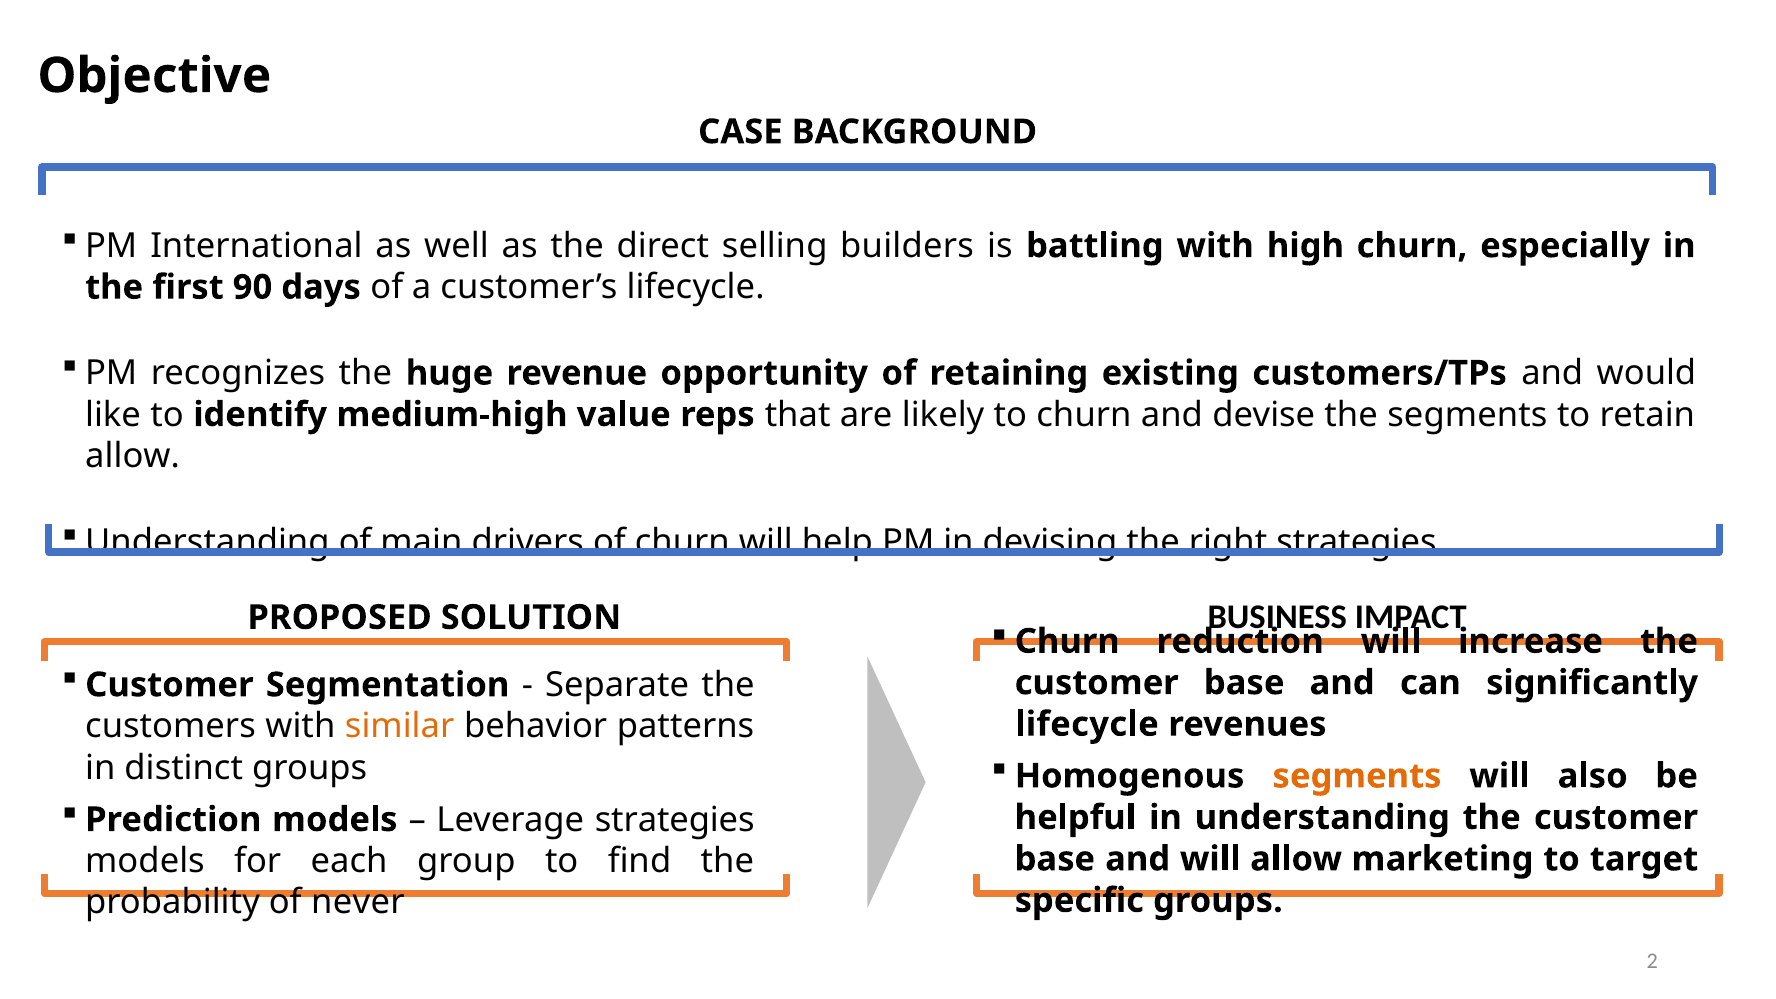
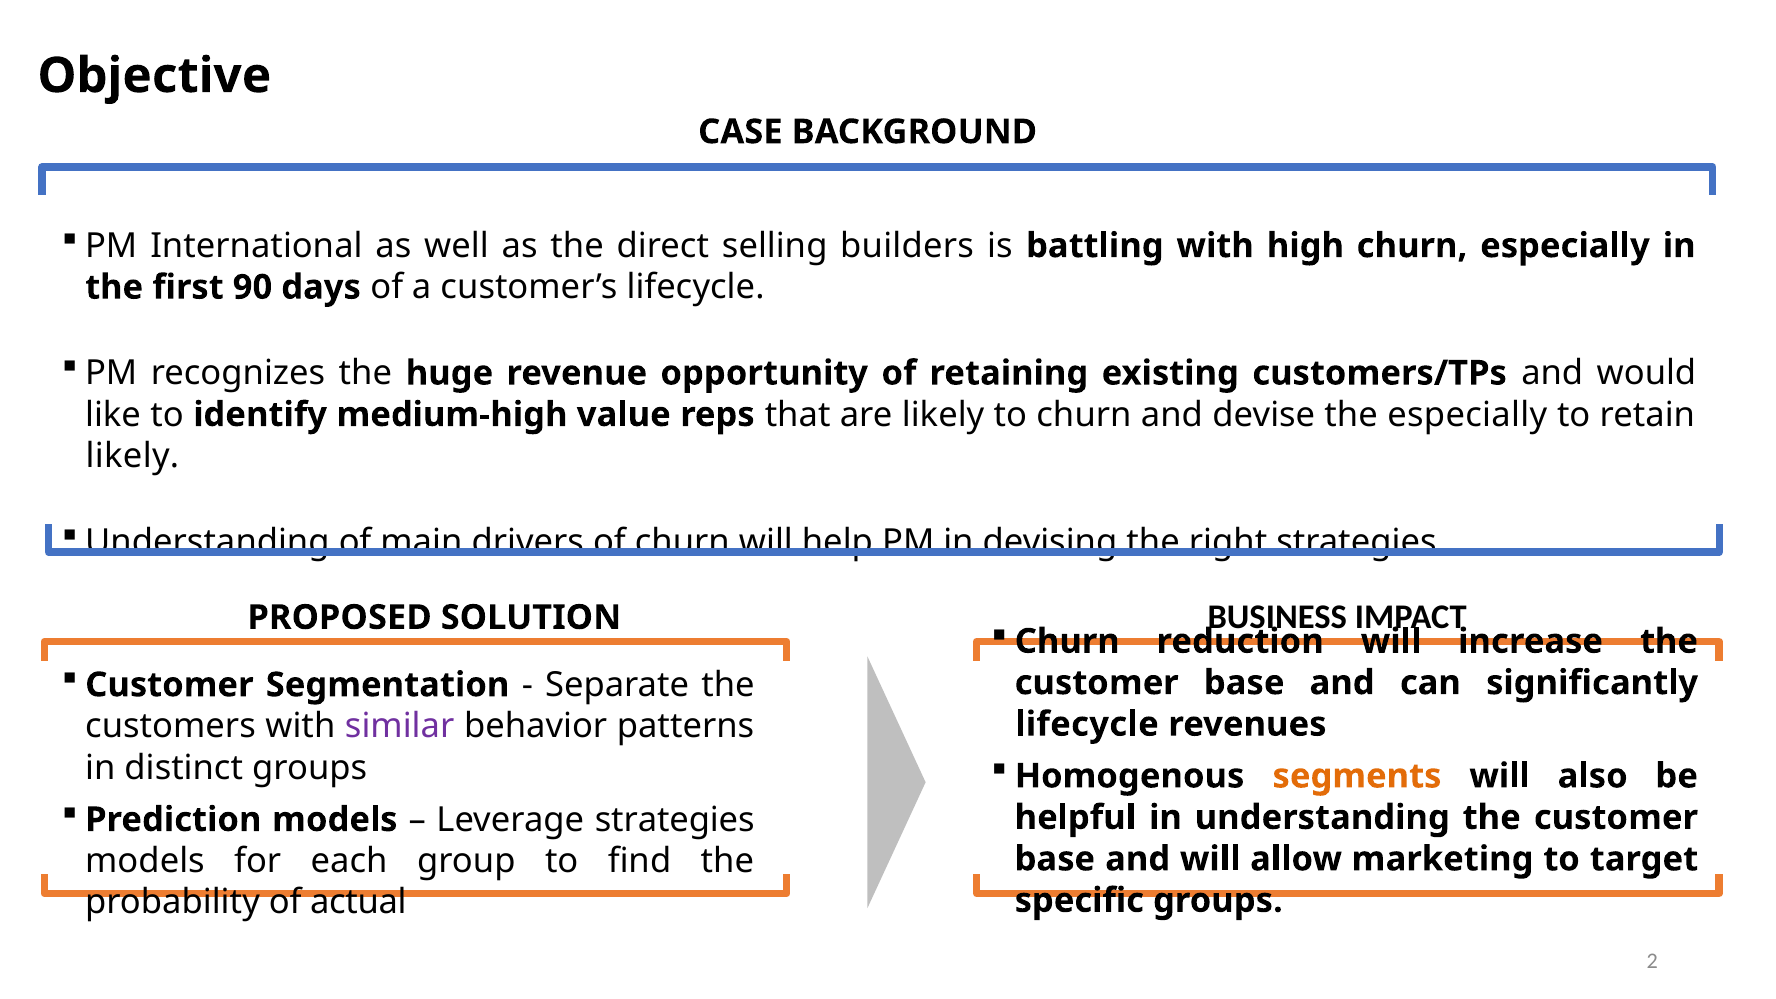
the segments: segments -> especially (1467, 415)
allow: allow -> likely (132, 456)
similar colour: orange -> purple (400, 726)
never: never -> actual (358, 903)
